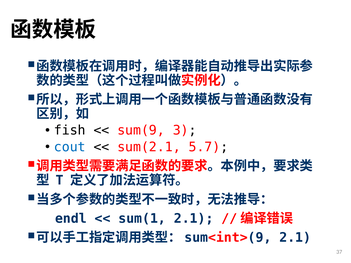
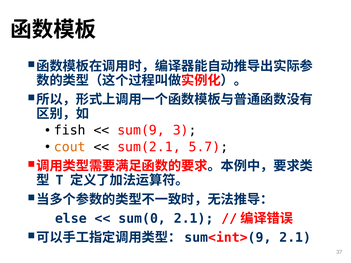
cout colour: blue -> orange (70, 147)
endl: endl -> else (71, 219)
sum(1: sum(1 -> sum(0 (142, 219)
